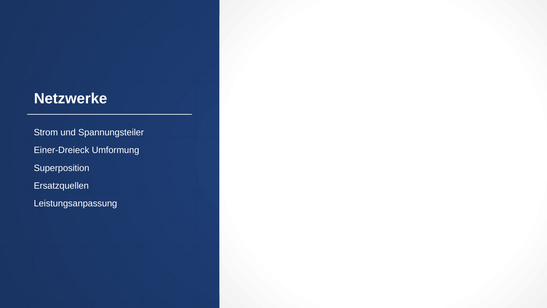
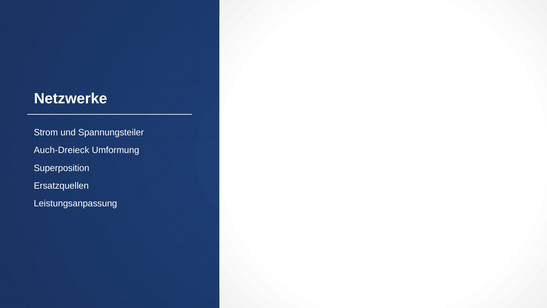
Einer-Dreieck: Einer-Dreieck -> Auch-Dreieck (62, 150)
